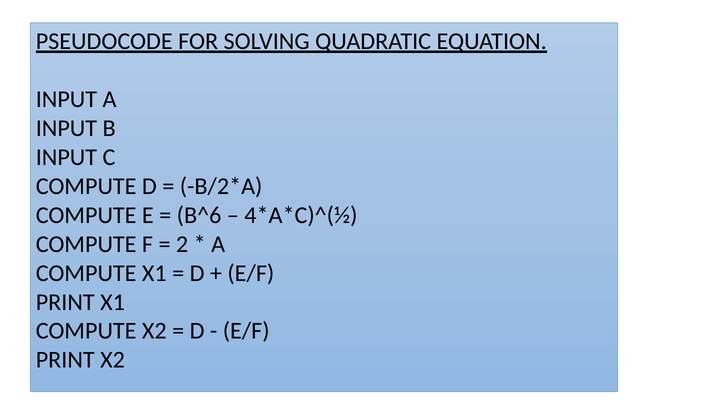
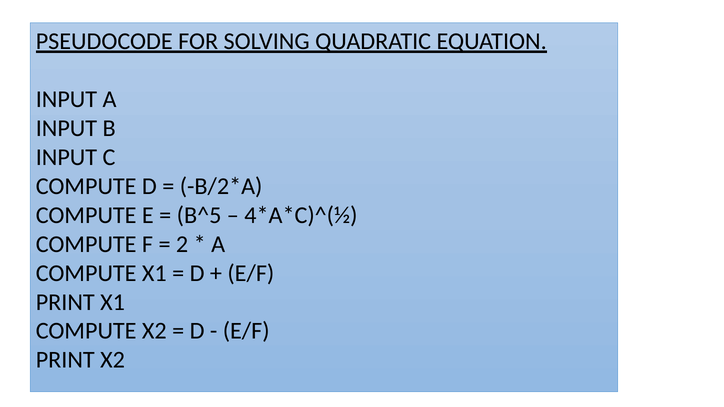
B^6: B^6 -> B^5 (199, 215)
